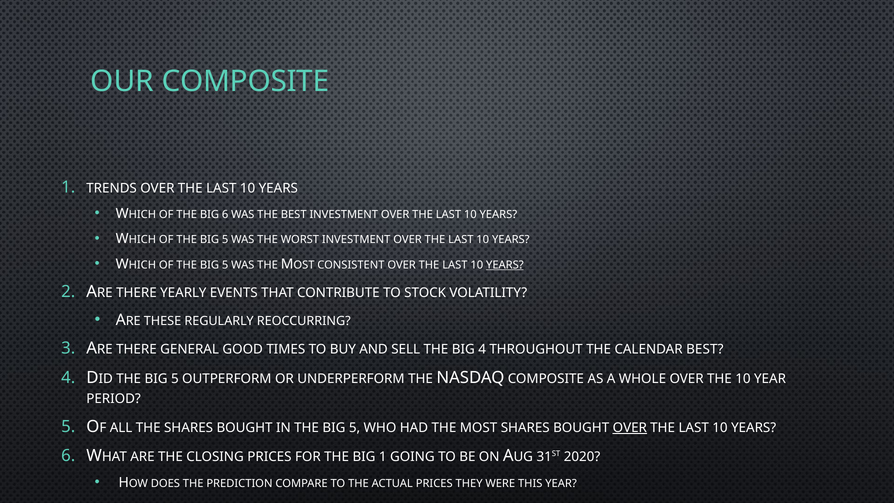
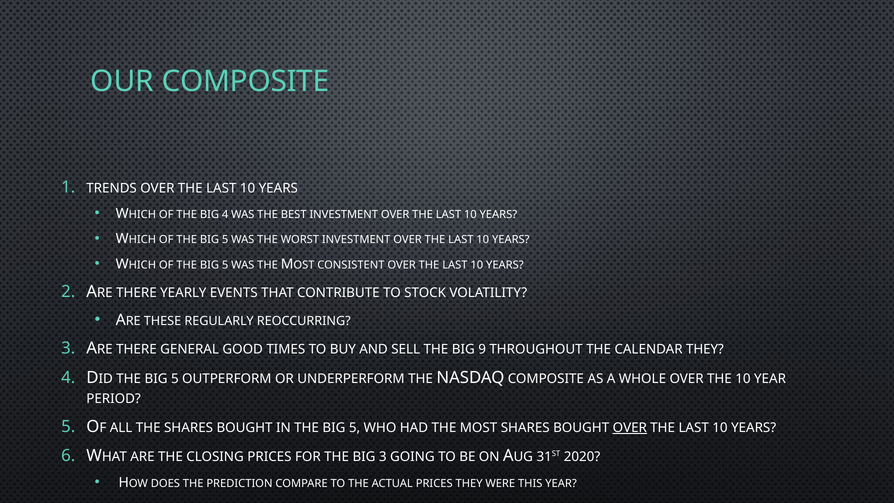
BIG 6: 6 -> 4 (225, 215)
YEARS underline: present -> none (505, 265)
BIG 4: 4 -> 9 (482, 349)
CALENDAR BEST: BEST -> THEY (705, 349)
BIG 1: 1 -> 3 (383, 457)
